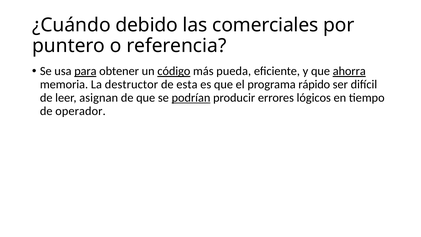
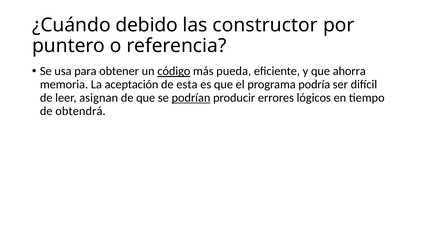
comerciales: comerciales -> constructor (265, 25)
para underline: present -> none (85, 71)
ahorra underline: present -> none (349, 71)
destructor: destructor -> aceptación (132, 84)
rápido: rápido -> podría (314, 84)
operador: operador -> obtendrá (81, 111)
